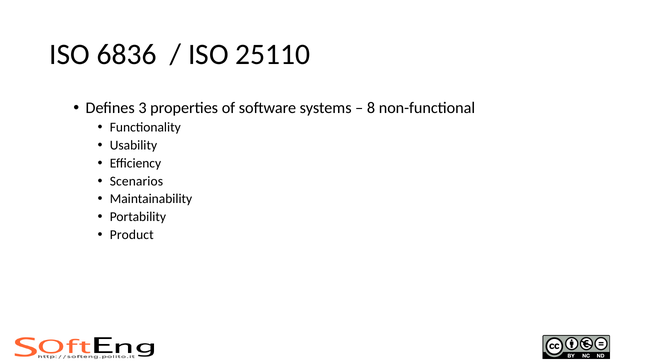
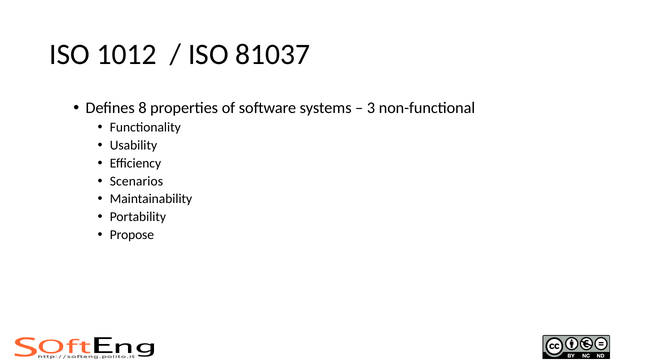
6836: 6836 -> 1012 (127, 54)
25110: 25110 -> 81037 (273, 54)
3: 3 -> 8 (142, 108)
8: 8 -> 3 (371, 108)
Product: Product -> Propose (132, 234)
